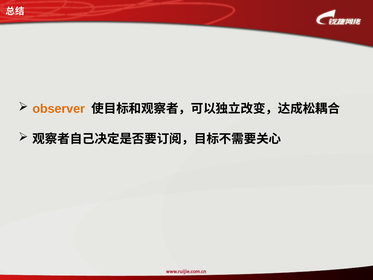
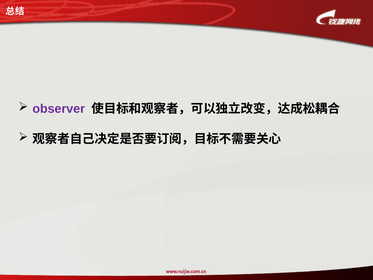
observer colour: orange -> purple (59, 109)
